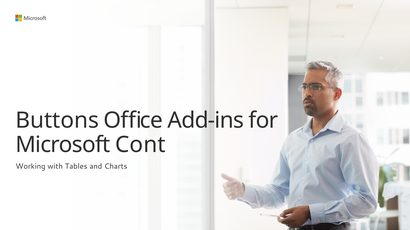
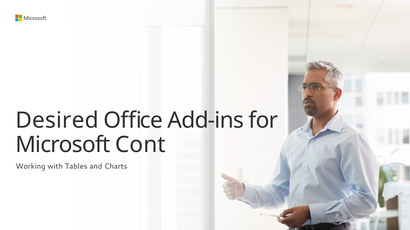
Buttons: Buttons -> Desired (57, 121)
